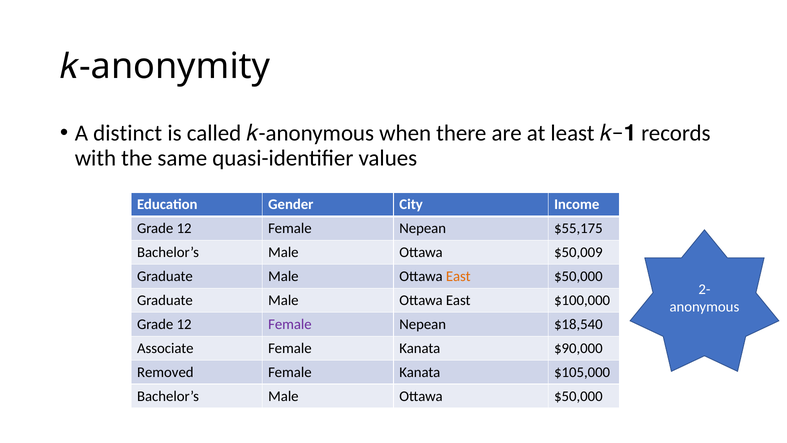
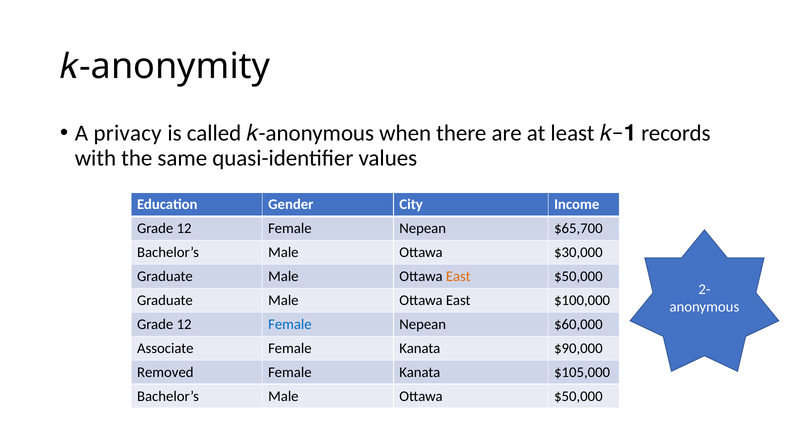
distinct: distinct -> privacy (128, 133)
$55,175: $55,175 -> $65,700 (578, 228)
$50,009: $50,009 -> $30,000 (578, 252)
Female colour: purple -> blue (290, 324)
$18,540: $18,540 -> $60,000 (578, 324)
